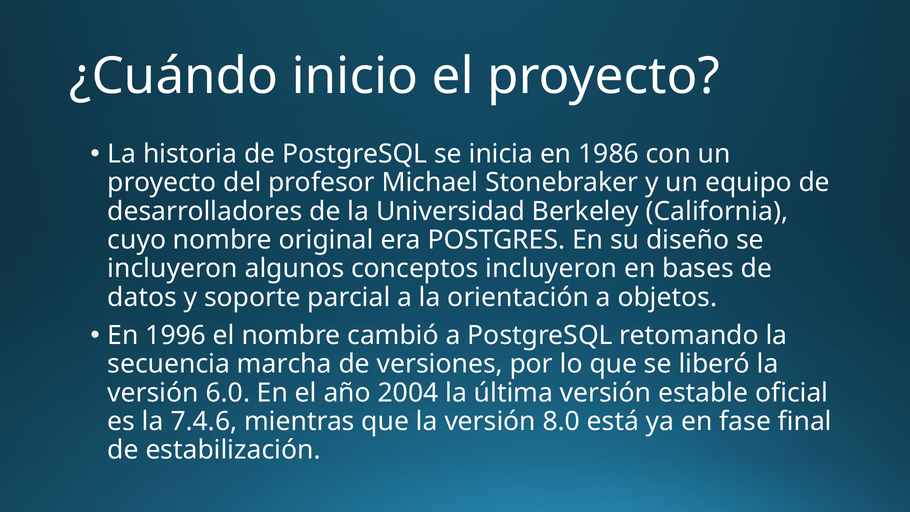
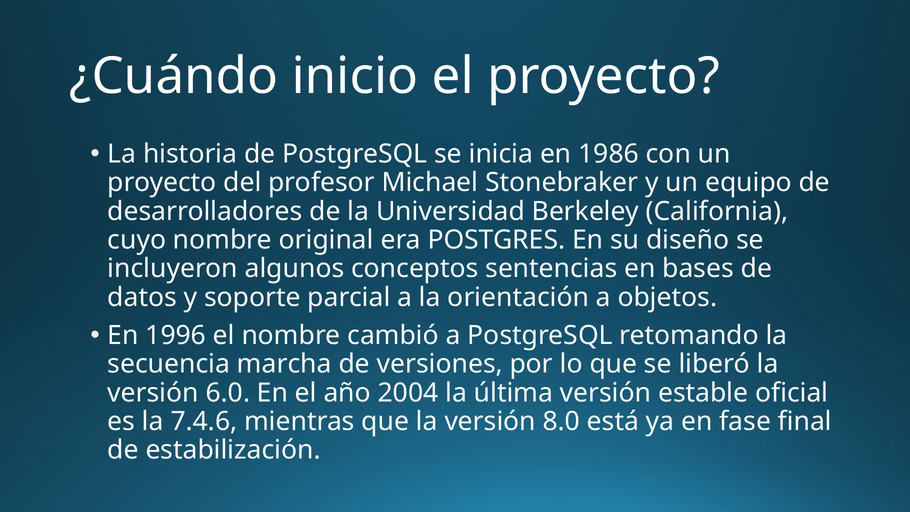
conceptos incluyeron: incluyeron -> sentencias (551, 269)
